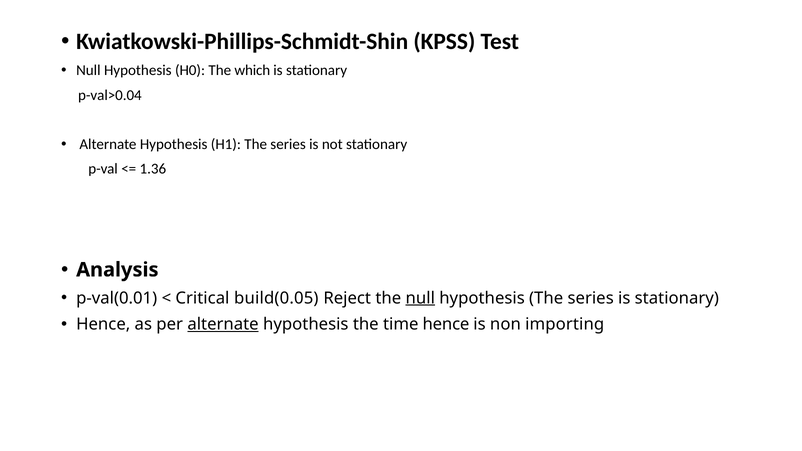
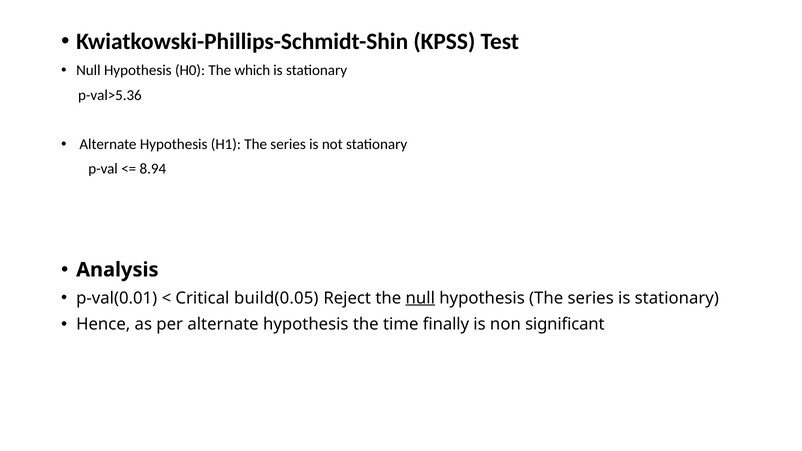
p-val>0.04: p-val>0.04 -> p-val>5.36 (110, 95)
1.36: 1.36 -> 8.94 (153, 169)
alternate underline: present -> none (223, 324)
time hence: hence -> finally (446, 324)
importing: importing -> significant (565, 324)
